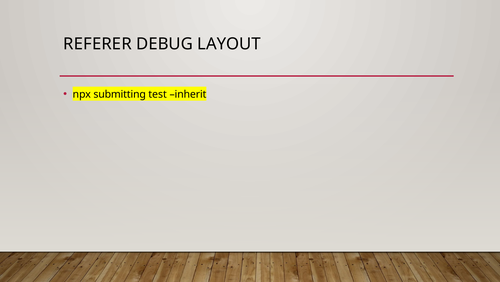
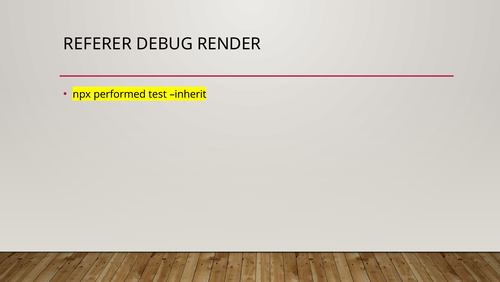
LAYOUT: LAYOUT -> RENDER (229, 44)
submitting: submitting -> performed (120, 94)
